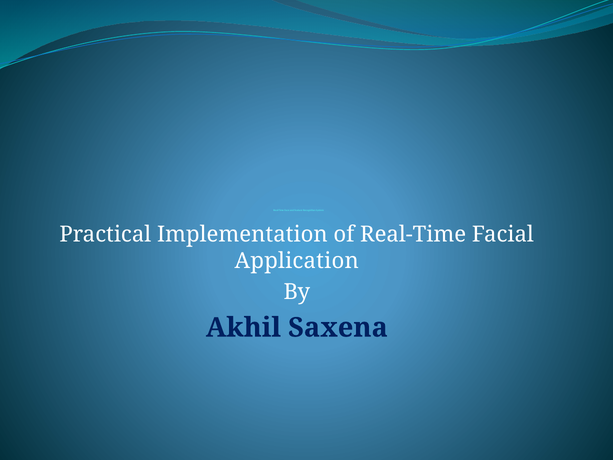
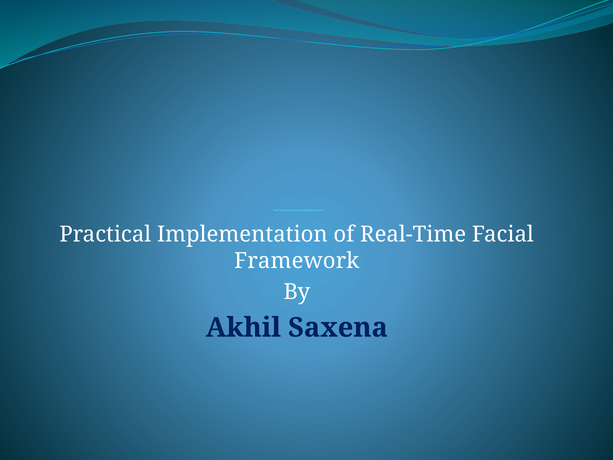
Application: Application -> Framework (297, 261)
